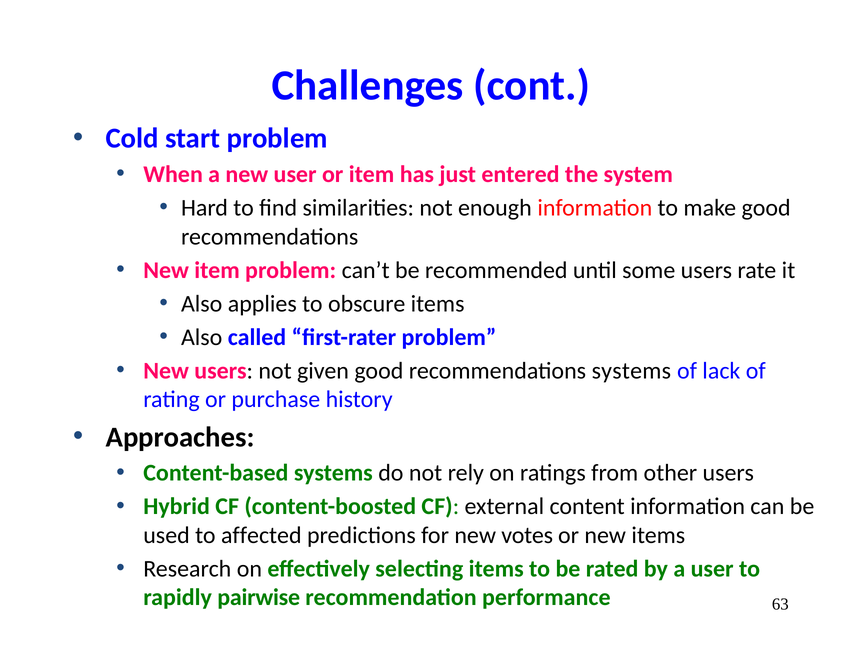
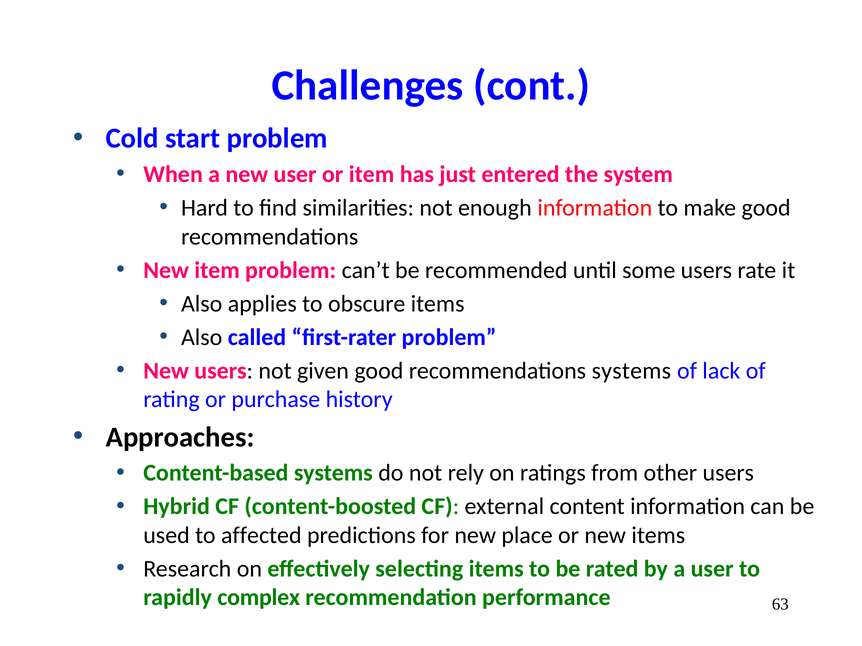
votes: votes -> place (527, 536)
pairwise: pairwise -> complex (259, 598)
